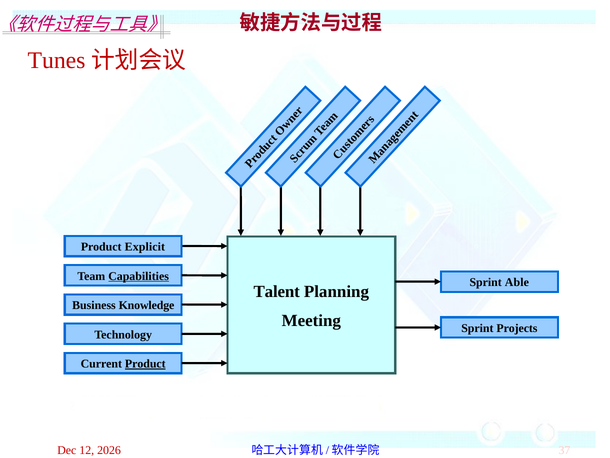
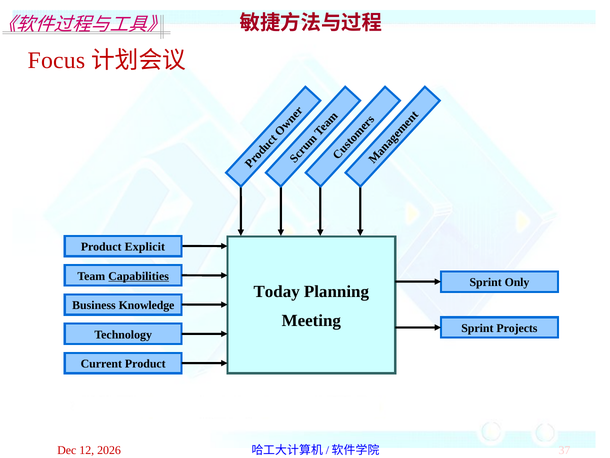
Tunes: Tunes -> Focus (56, 60)
Able: Able -> Only (517, 282)
Talent: Talent -> Today (277, 291)
Product underline: present -> none (145, 364)
